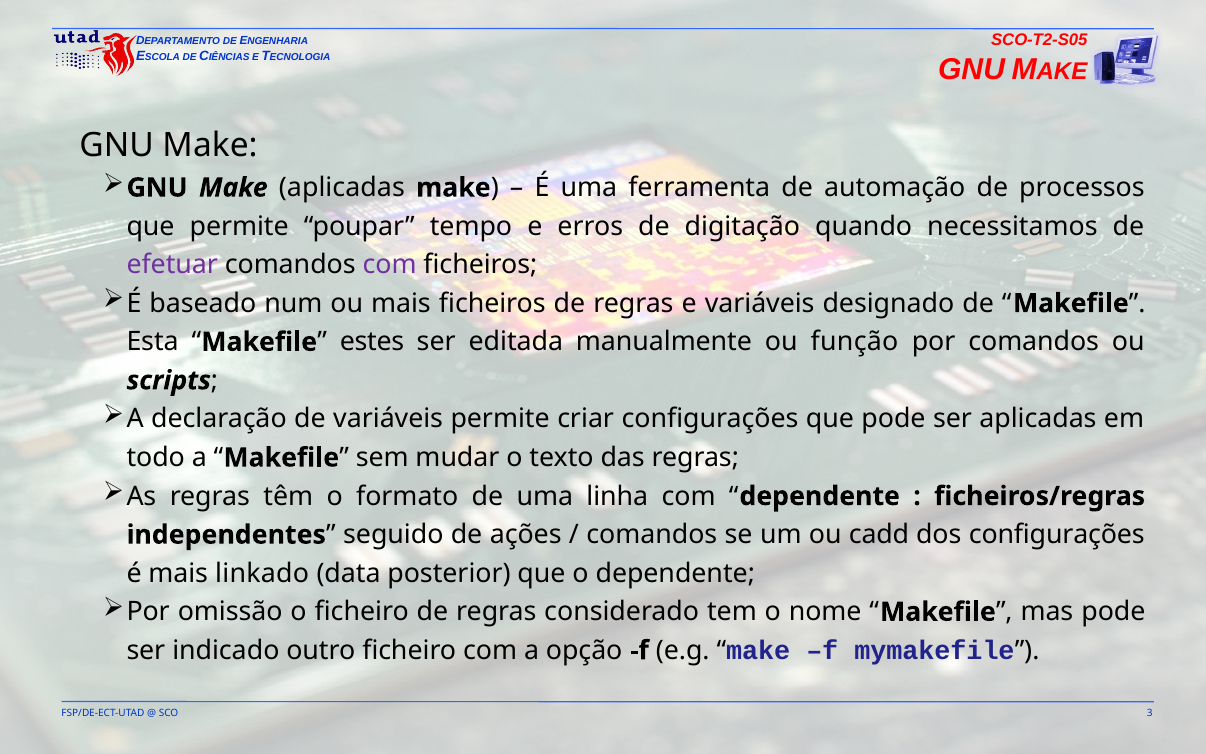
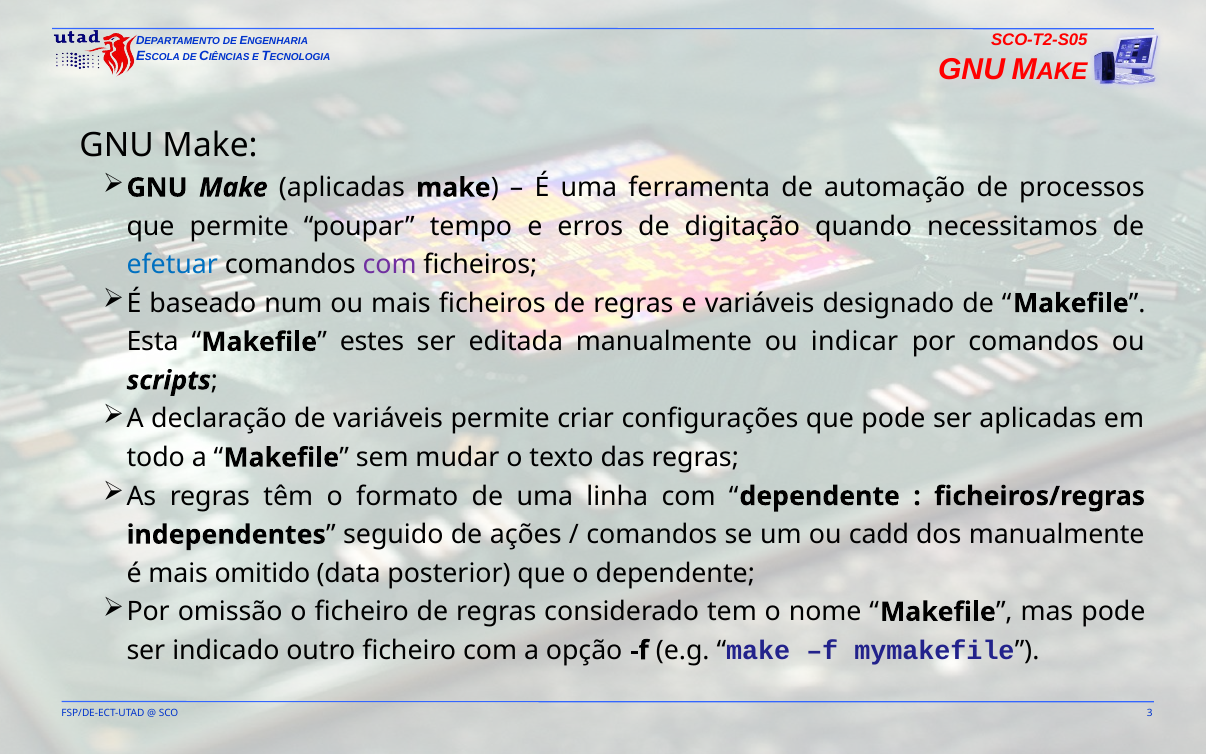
efetuar colour: purple -> blue (172, 265)
função: função -> indicar (855, 342)
dos configurações: configurações -> manualmente (1057, 535)
linkado: linkado -> omitido (262, 573)
